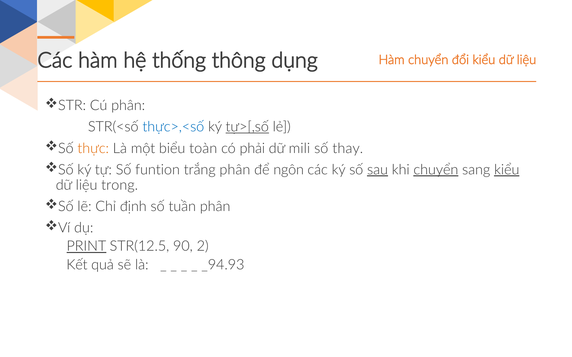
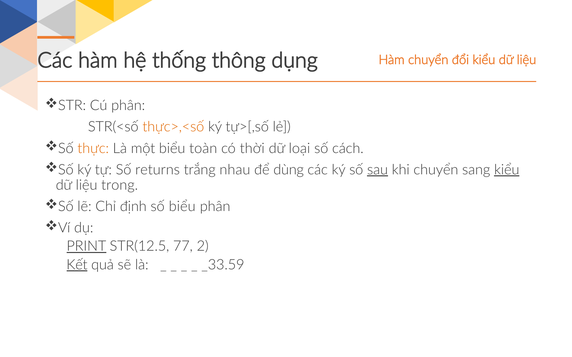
thực>,<số colour: blue -> orange (173, 127)
tự>[,số underline: present -> none (247, 127)
phải: phải -> thời (252, 149)
mili: mili -> loại (299, 149)
thay: thay -> cách (348, 149)
funtion: funtion -> returns (158, 170)
trắng phân: phân -> nhau (235, 170)
ngôn: ngôn -> dùng (289, 170)
chuyển underline: present -> none (436, 170)
số tuần: tuần -> biểu (182, 207)
90: 90 -> 77 (183, 247)
Kết underline: none -> present (77, 265)
_94.93: _94.93 -> _33.59 (223, 265)
